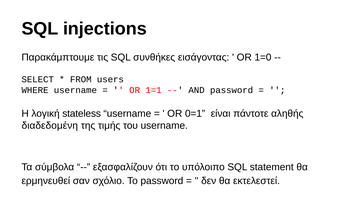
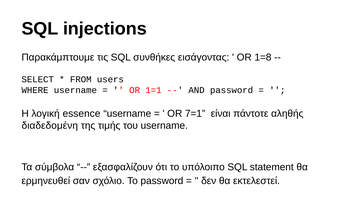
1=0: 1=0 -> 1=8 (263, 57)
stateless: stateless -> essence (82, 114)
0=1: 0=1 -> 7=1 (195, 114)
